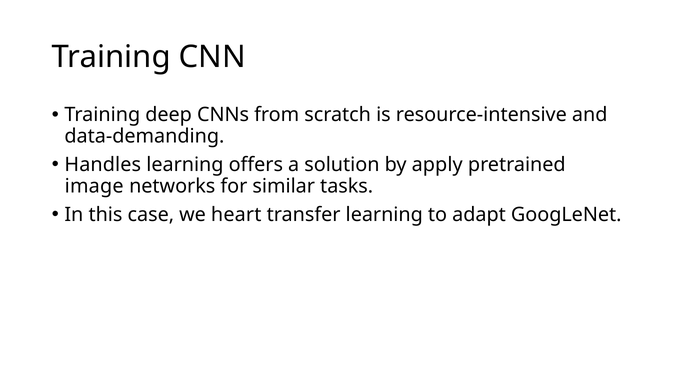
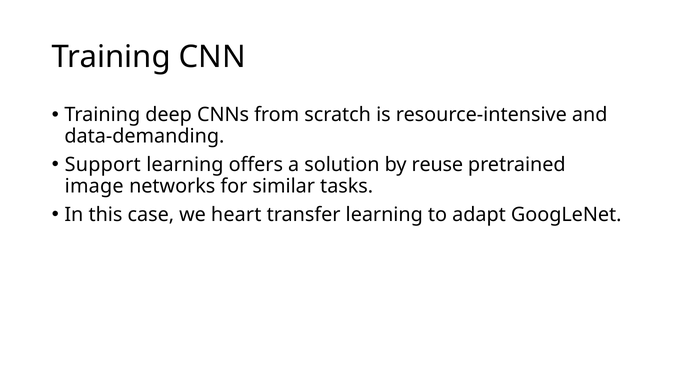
Handles: Handles -> Support (103, 165)
apply: apply -> reuse (437, 165)
